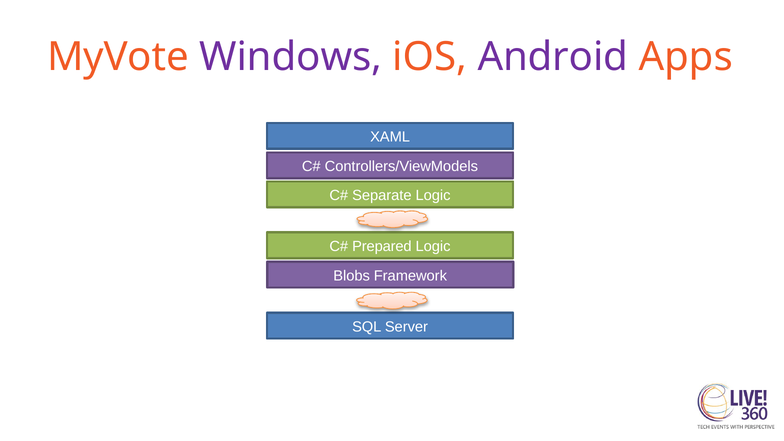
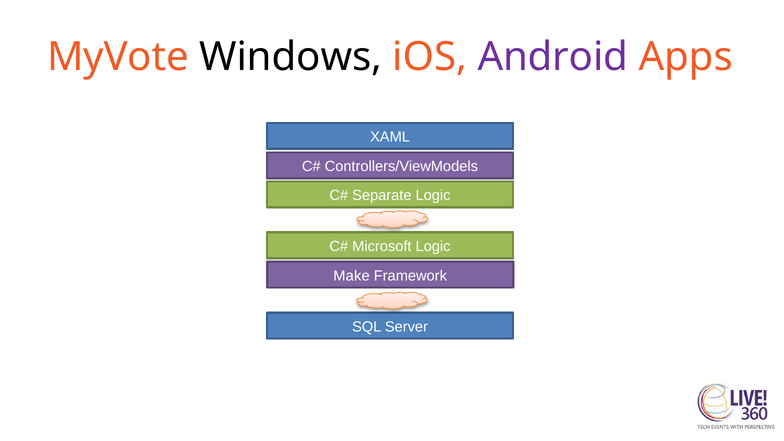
Windows colour: purple -> black (291, 57)
Prepared: Prepared -> Microsoft (382, 246)
Blobs: Blobs -> Make (351, 276)
